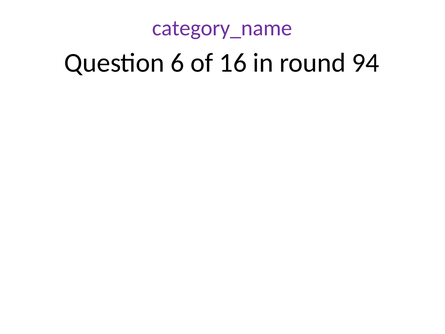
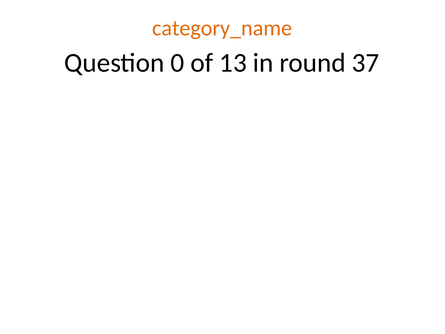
category_name colour: purple -> orange (222, 28)
6: 6 -> 0 (177, 63)
16: 16 -> 13 (233, 63)
94: 94 -> 37 (366, 63)
